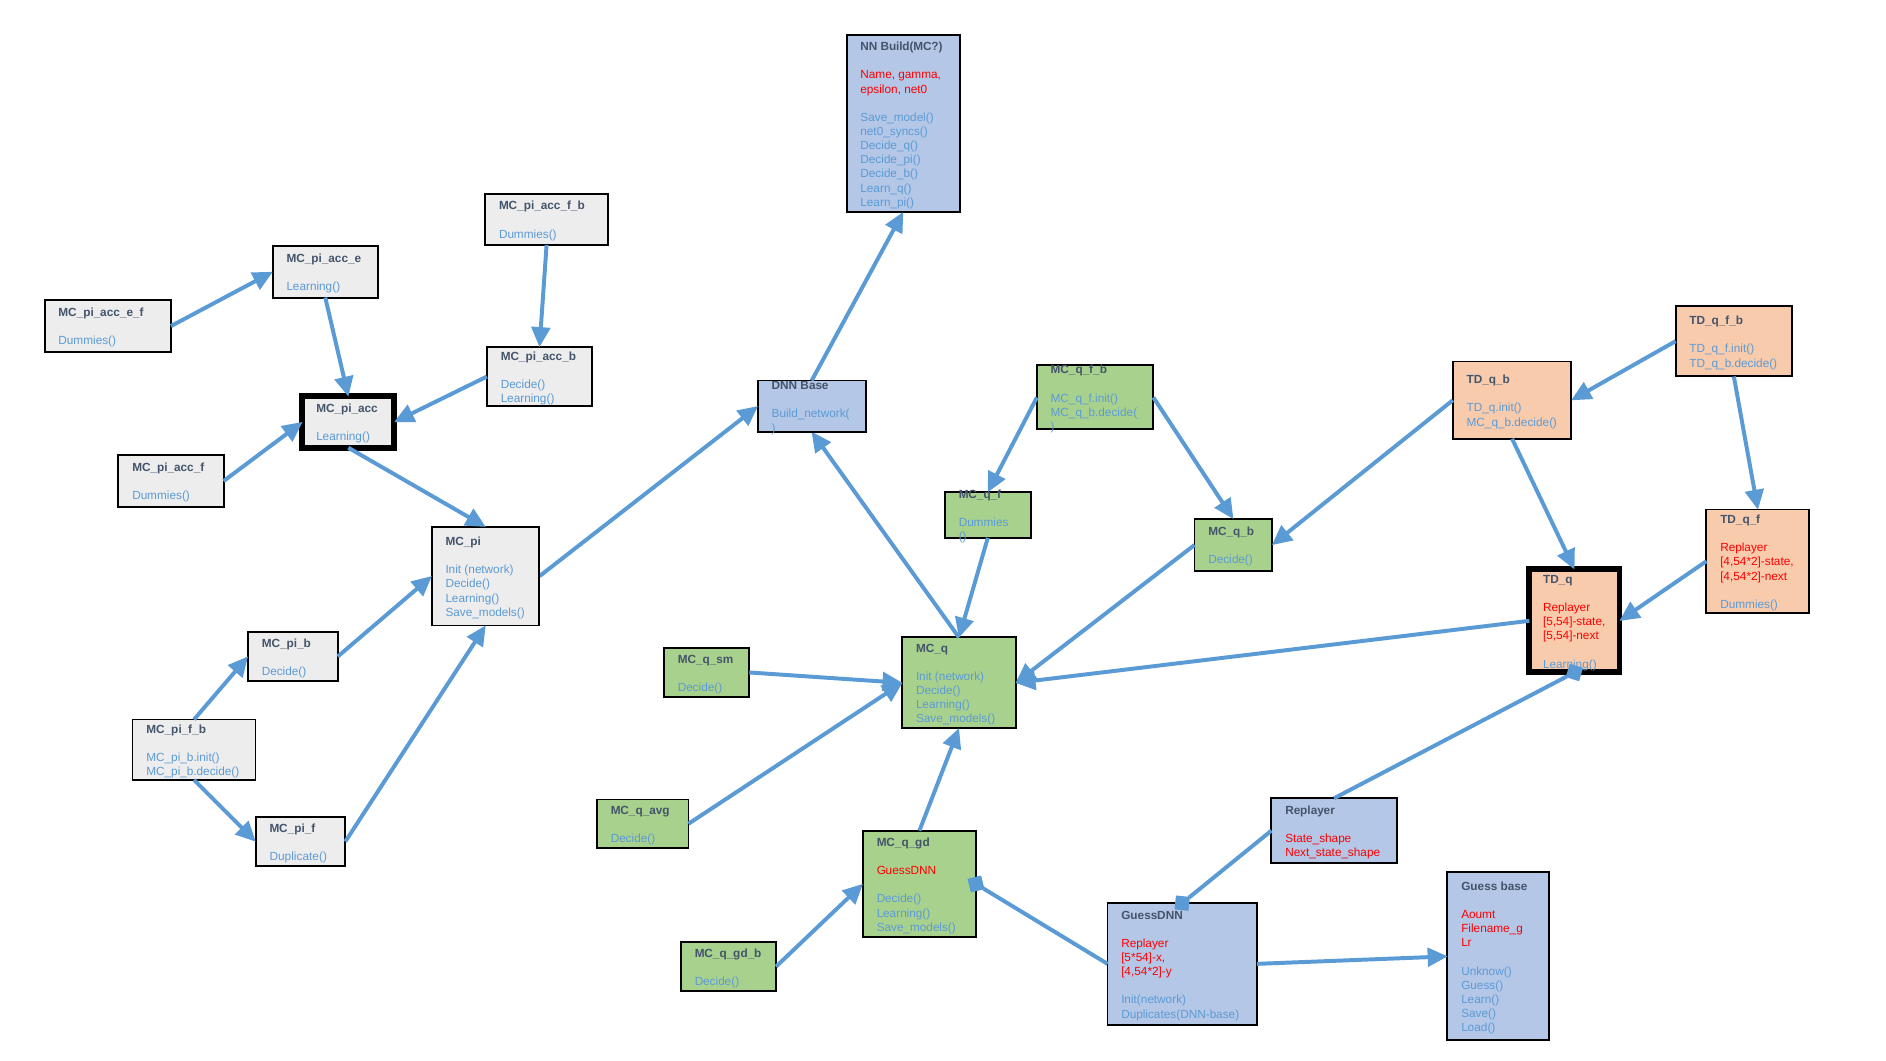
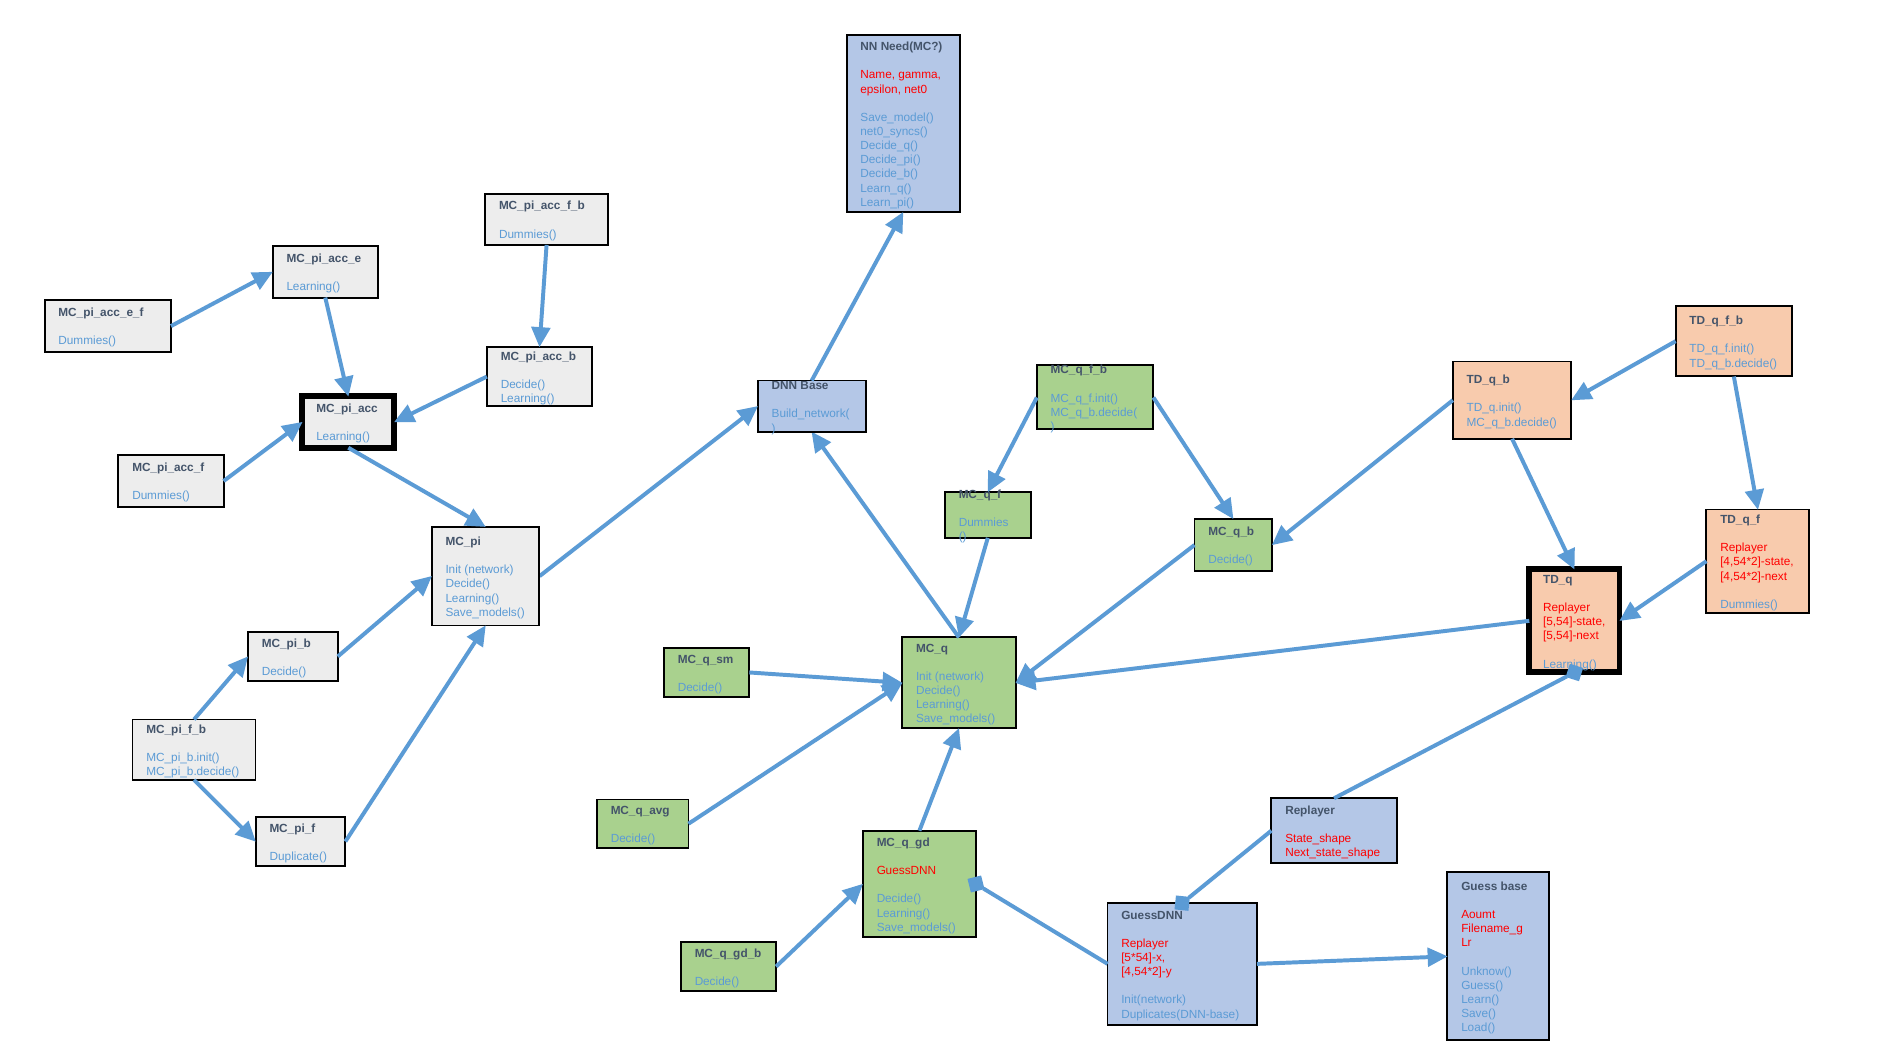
Build(MC: Build(MC -> Need(MC (912, 47)
